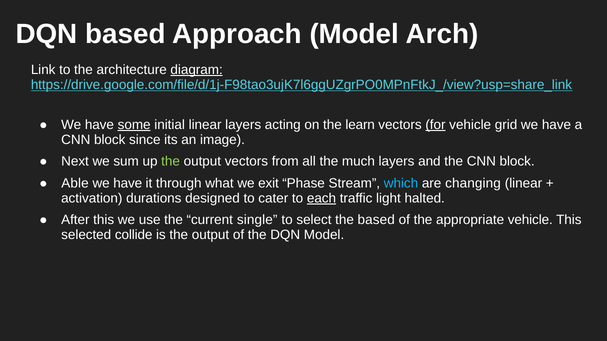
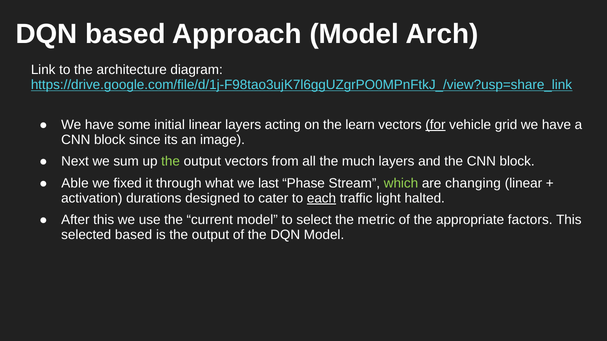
diagram underline: present -> none (197, 70)
some underline: present -> none (134, 125)
have: have -> fixed (128, 183)
exit: exit -> last (268, 183)
which colour: light blue -> light green (401, 183)
current single: single -> model (257, 220)
the based: based -> metric (376, 220)
appropriate vehicle: vehicle -> factors (530, 220)
selected collide: collide -> based (134, 235)
